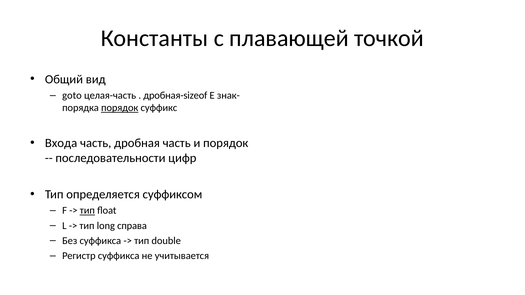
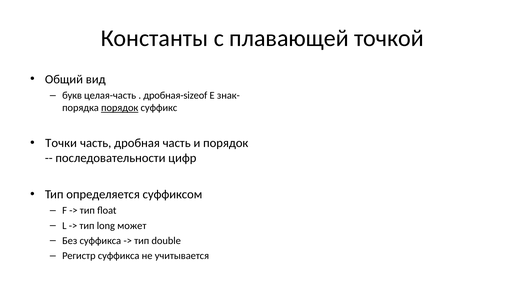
goto: goto -> букв (72, 96)
Входа: Входа -> Точки (61, 143)
тип underline: present -> none (87, 211)
справа: справа -> может (132, 226)
